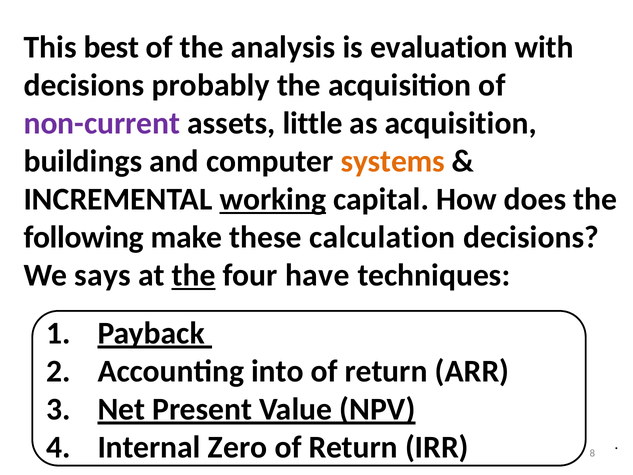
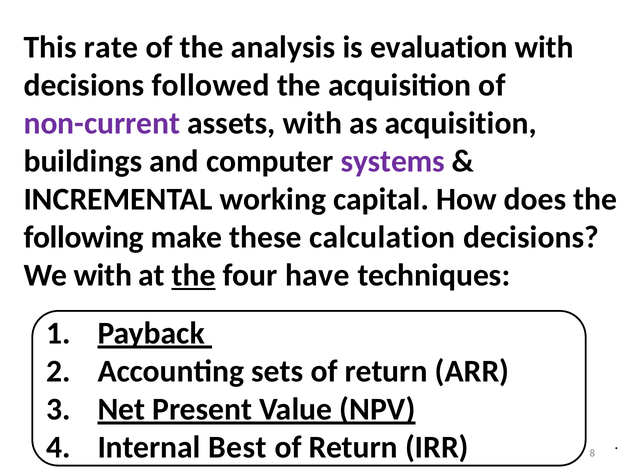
best: best -> rate (111, 47)
probably: probably -> followed (211, 85)
assets little: little -> with (312, 123)
systems colour: orange -> purple (393, 161)
working underline: present -> none (273, 199)
We says: says -> with (103, 275)
into: into -> sets (277, 371)
Zero: Zero -> Best (237, 447)
